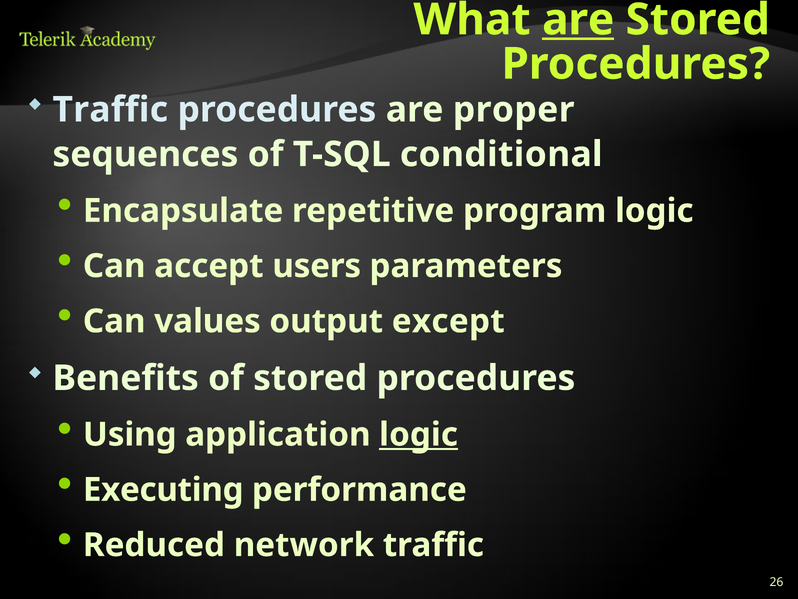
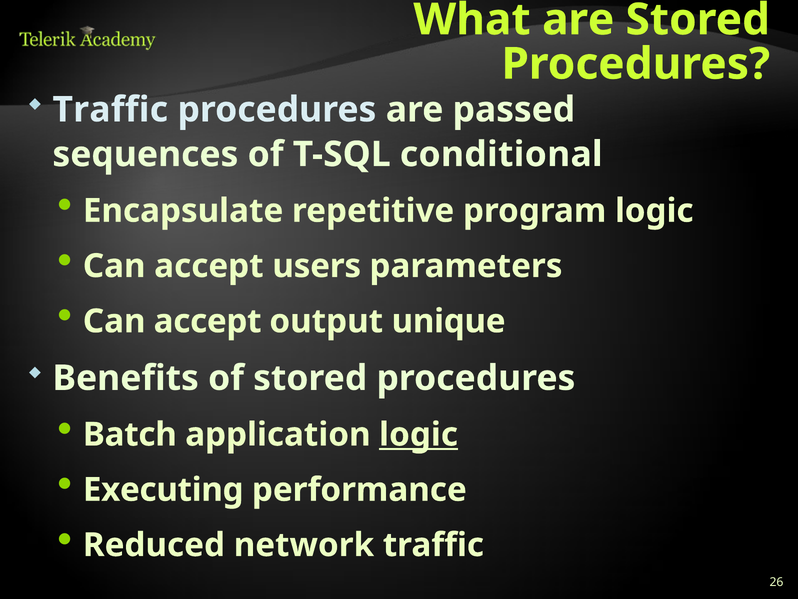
are underline: present -> none (578, 20)
proper: proper -> passed (514, 110)
values: values -> accept (208, 321)
except: except -> unique (449, 321)
Using: Using -> Batch (130, 434)
